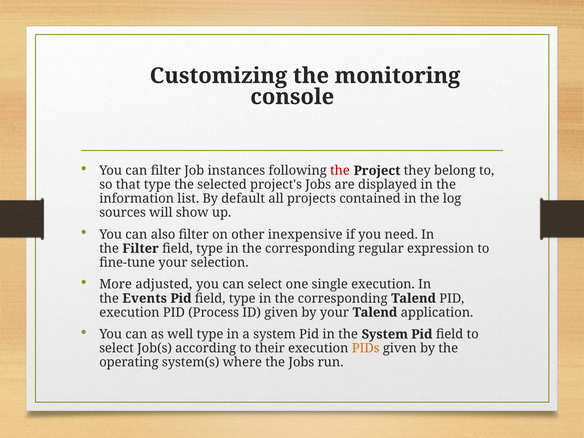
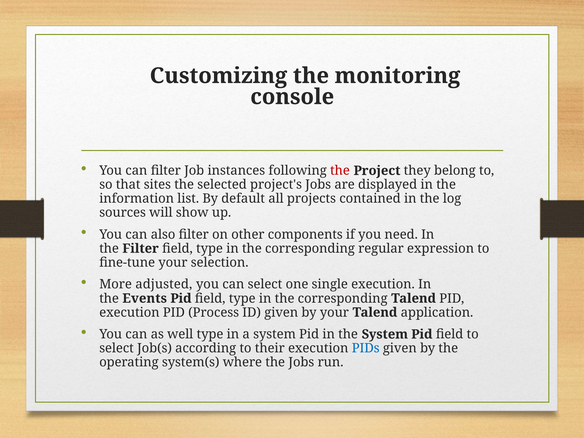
that type: type -> sites (157, 185)
inexpensive: inexpensive -> components (305, 235)
PIDs colour: orange -> blue (366, 348)
